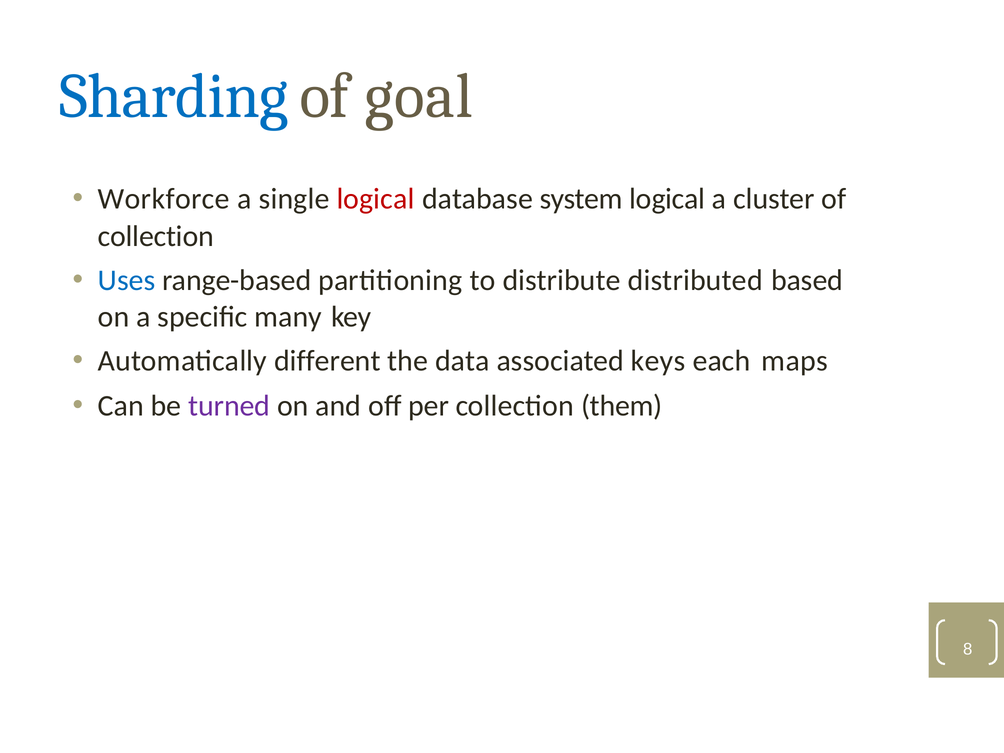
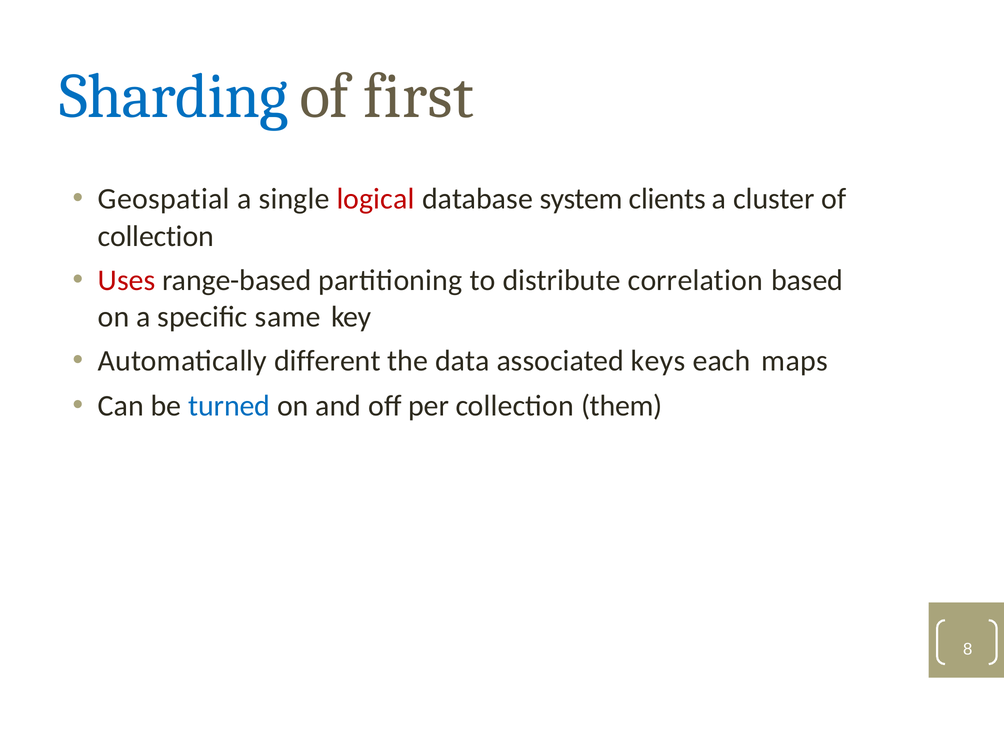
goal: goal -> first (419, 96)
Workforce: Workforce -> Geospatial (164, 199)
system logical: logical -> clients (667, 199)
Uses colour: blue -> red (127, 280)
distributed: distributed -> correlation (695, 280)
many: many -> same (288, 317)
turned colour: purple -> blue (229, 406)
